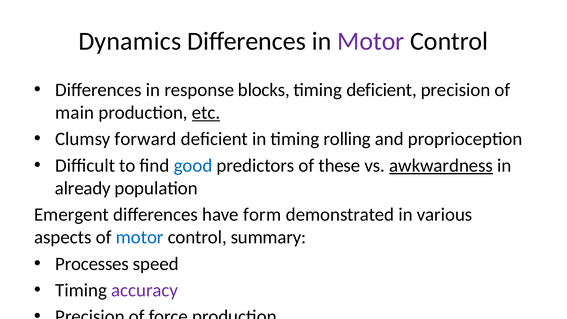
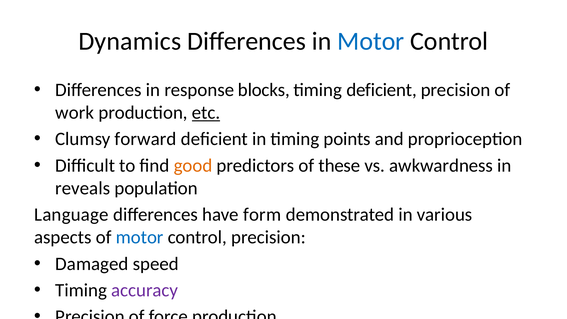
Motor colour: purple -> blue (371, 41)
main: main -> work (75, 113)
rolling: rolling -> points (347, 139)
good colour: blue -> orange (193, 166)
awkwardness underline: present -> none (441, 166)
already: already -> reveals (83, 188)
Emergent: Emergent -> Language (71, 215)
control summary: summary -> precision (268, 237)
Processes: Processes -> Damaged (92, 264)
